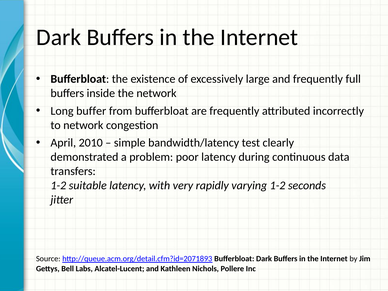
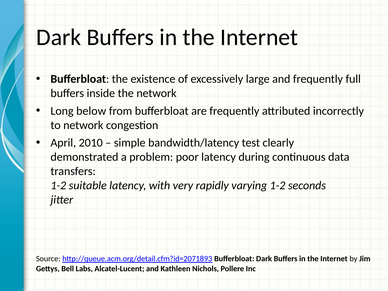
buffer: buffer -> below (91, 111)
